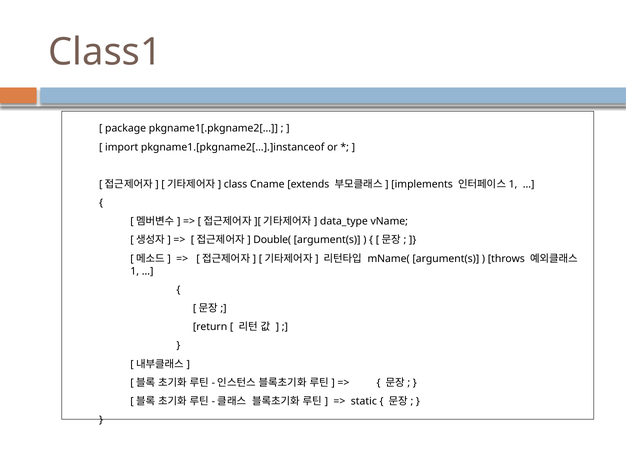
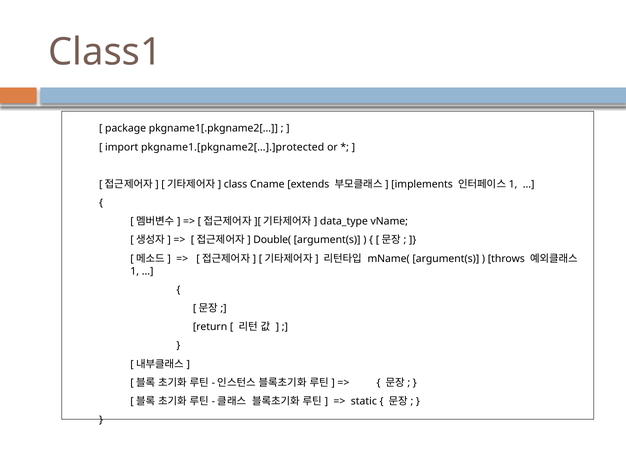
pkgname1.[pkgname2[…].]instanceof: pkgname1.[pkgname2[…].]instanceof -> pkgname1.[pkgname2[…].]protected (233, 147)
